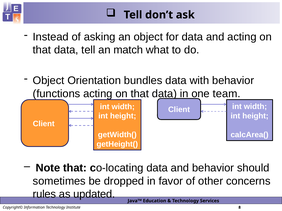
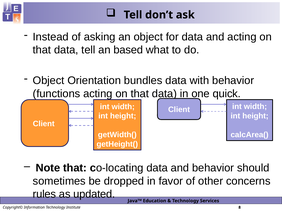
match: match -> based (128, 50)
team: team -> quick (227, 94)
